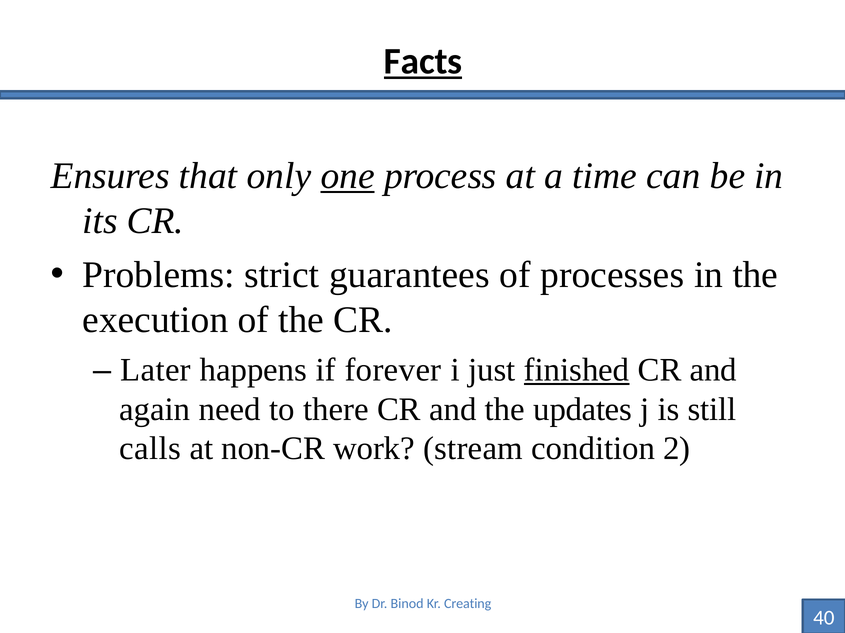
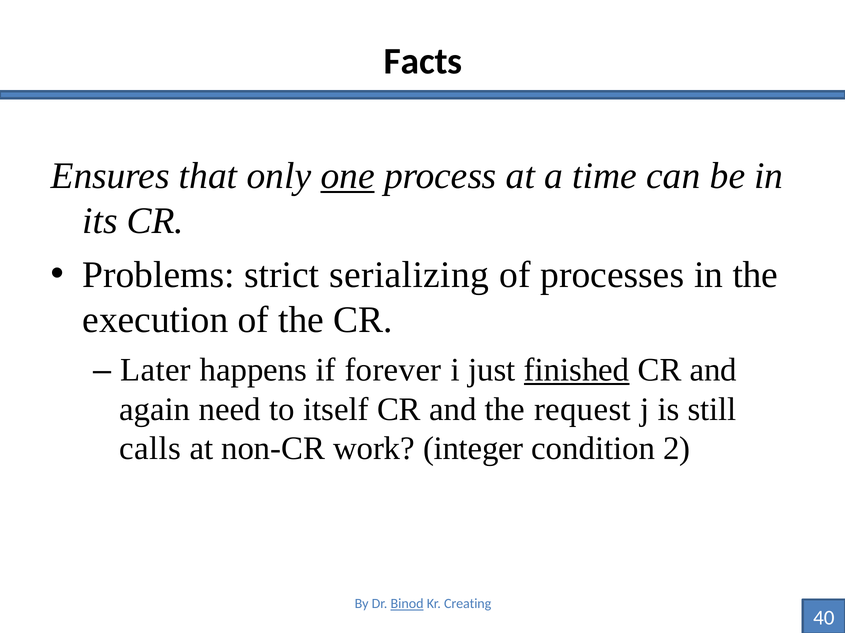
Facts underline: present -> none (423, 62)
guarantees: guarantees -> serializing (409, 275)
there: there -> itself (336, 410)
updates: updates -> request (582, 410)
stream: stream -> integer (473, 449)
Binod underline: none -> present (407, 605)
